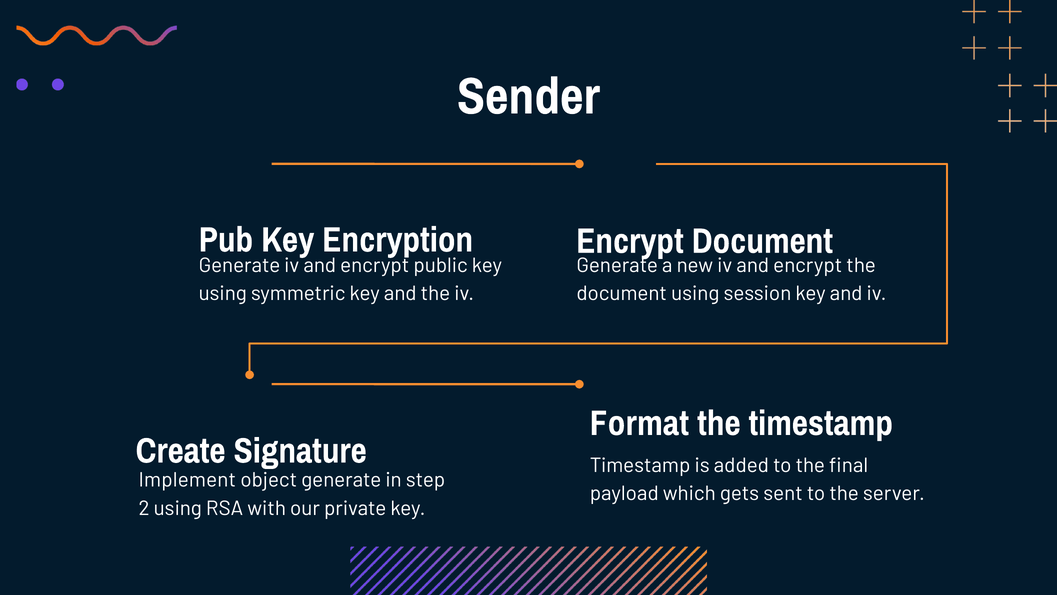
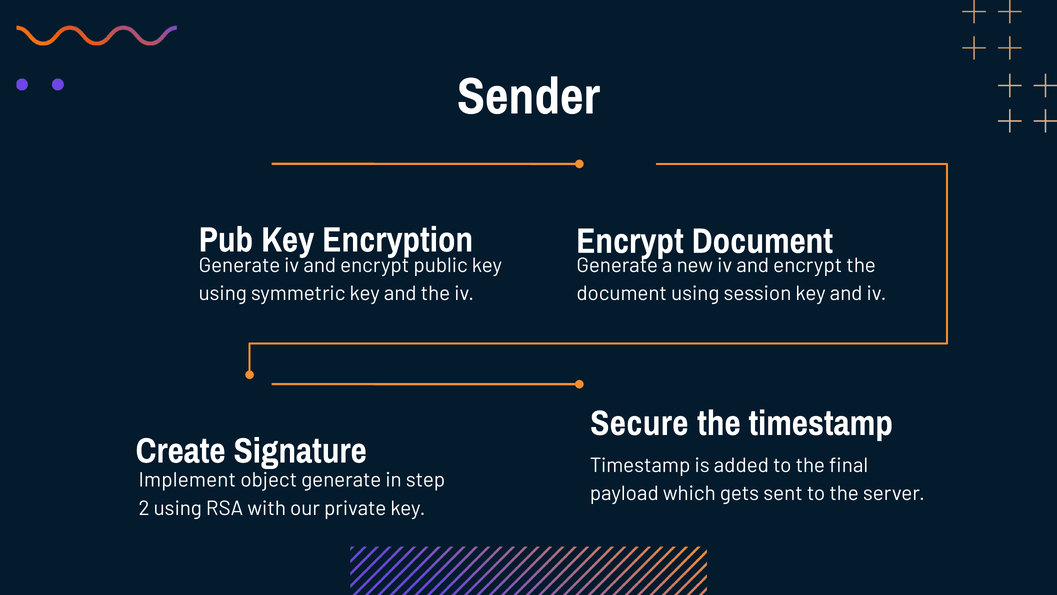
Format: Format -> Secure (639, 423)
